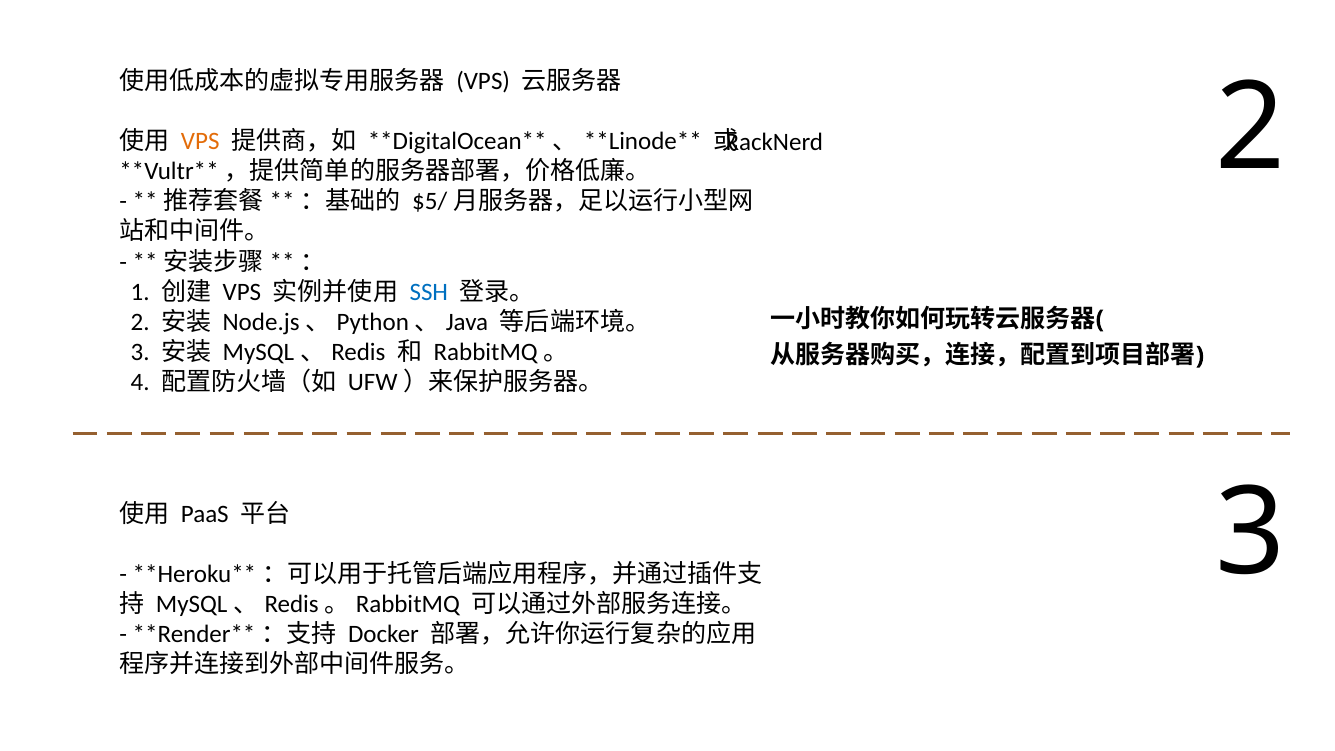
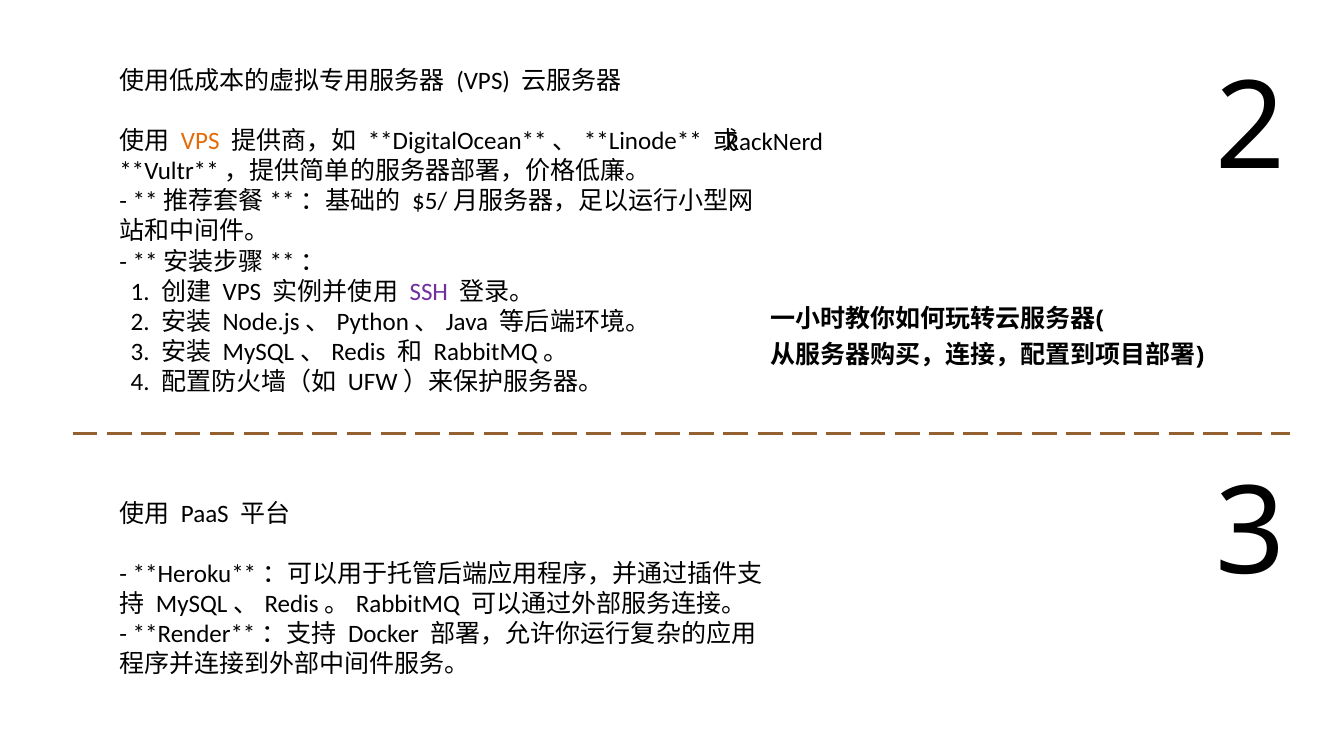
SSH colour: blue -> purple (429, 292)
